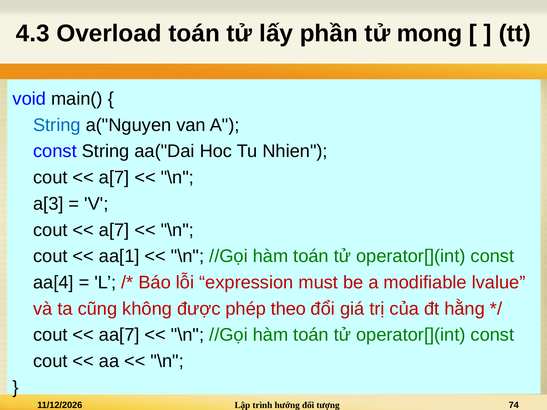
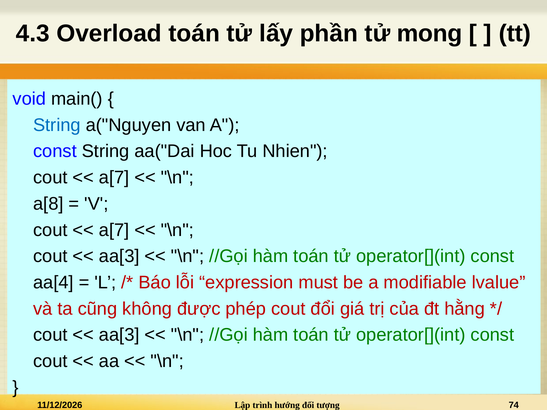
a[3: a[3 -> a[8 (48, 204)
aa[1: aa[1 -> aa[3 (119, 256)
phép theo: theo -> cout (288, 309)
aa[7: aa[7 -> aa[3 (119, 335)
